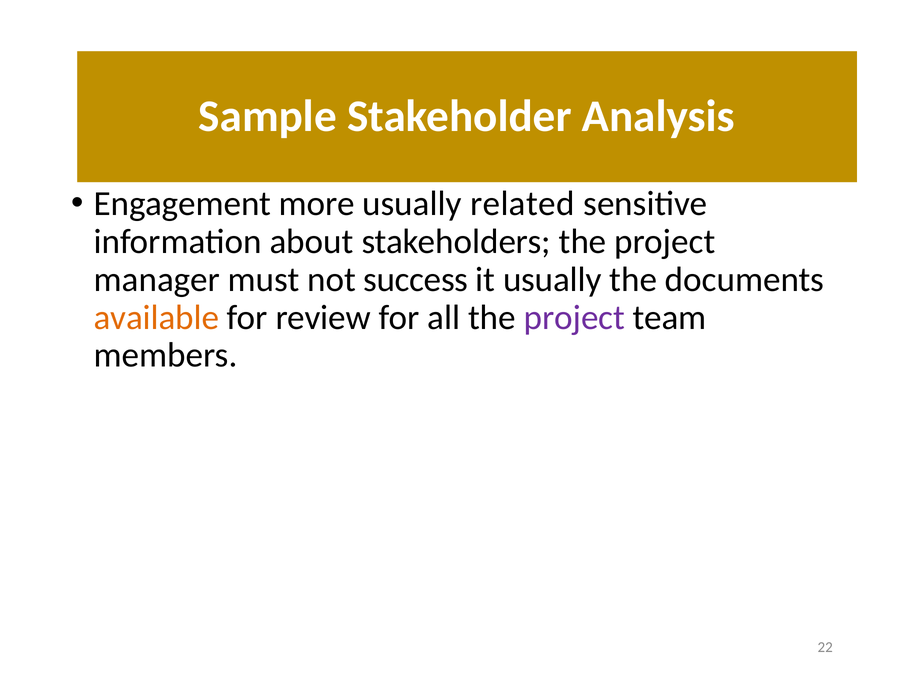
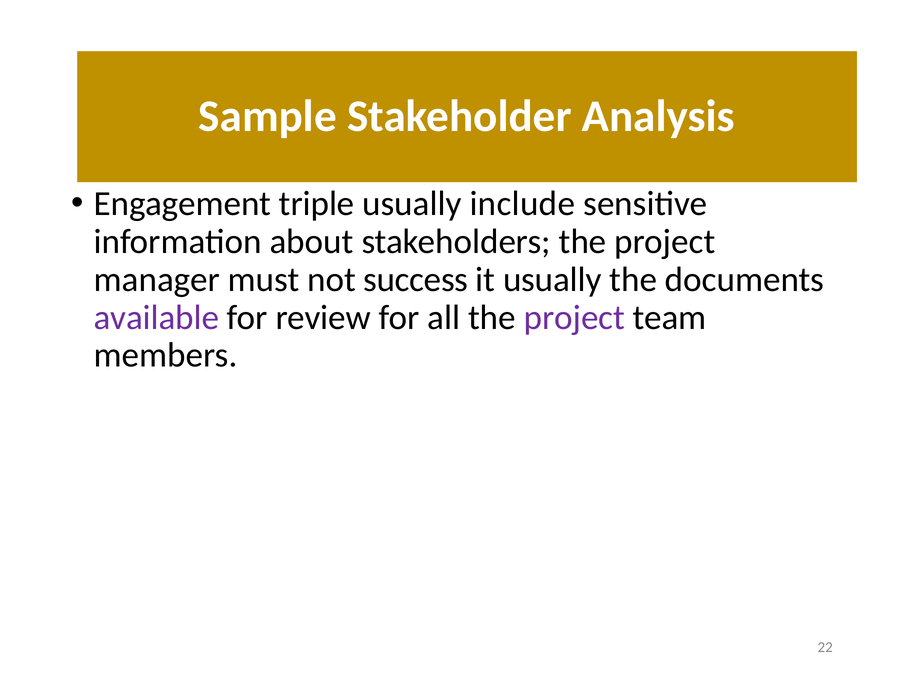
more: more -> triple (317, 204)
related: related -> include (522, 204)
available colour: orange -> purple (156, 317)
